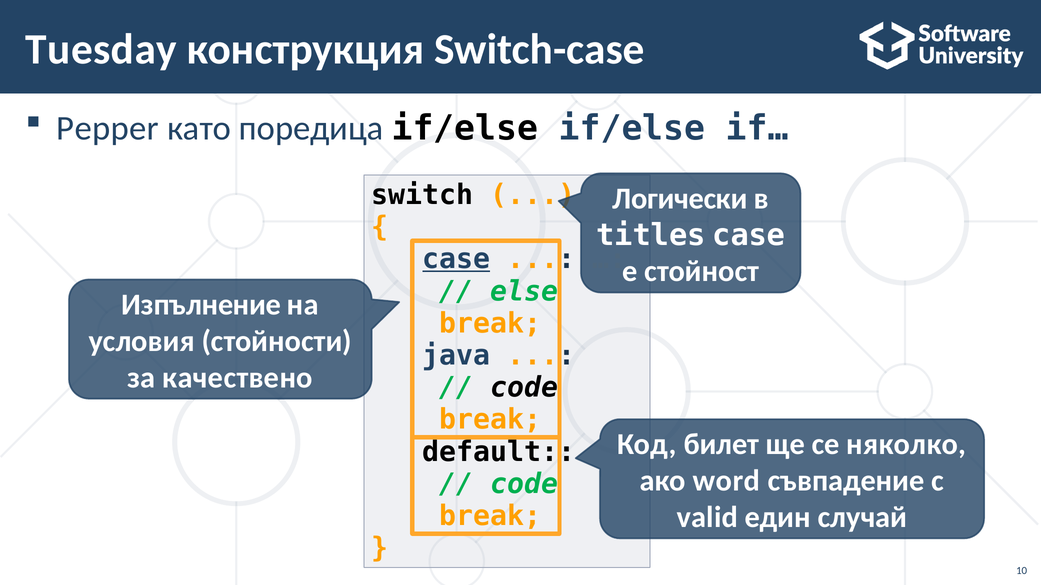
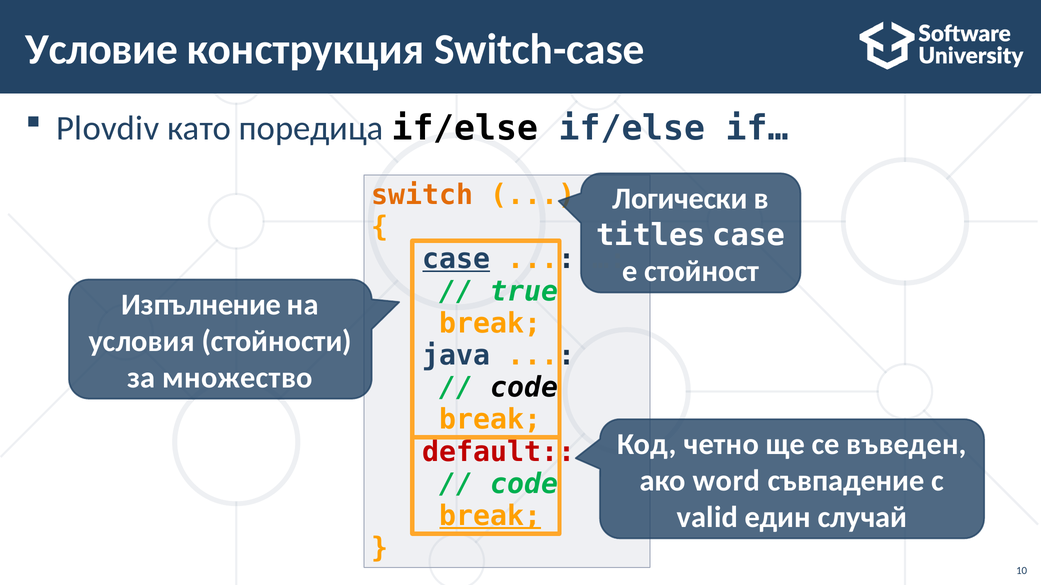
Tuesday: Tuesday -> Условие (102, 49)
Pepper: Pepper -> Plovdiv (108, 128)
switch colour: black -> orange (422, 195)
else: else -> true (524, 292)
качествено: качествено -> множество (237, 378)
билет: билет -> четно (721, 445)
няколко: няколко -> въведен (906, 445)
default colour: black -> red (499, 452)
break underline: none -> present (490, 516)
